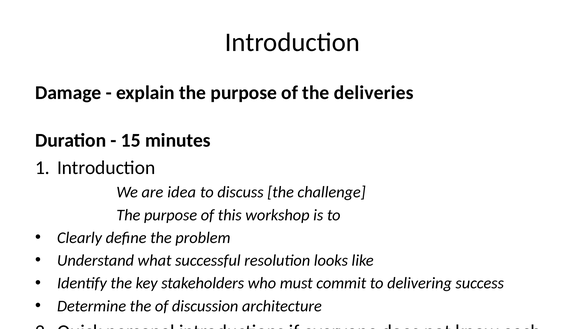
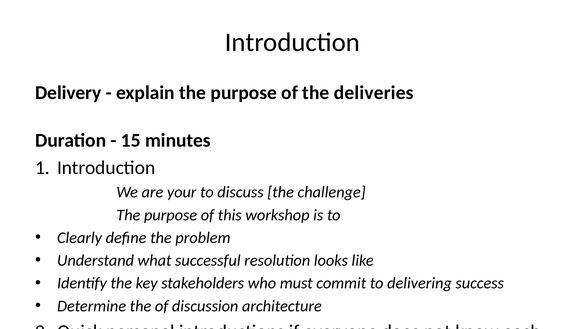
Damage: Damage -> Delivery (68, 93)
idea: idea -> your (182, 192)
